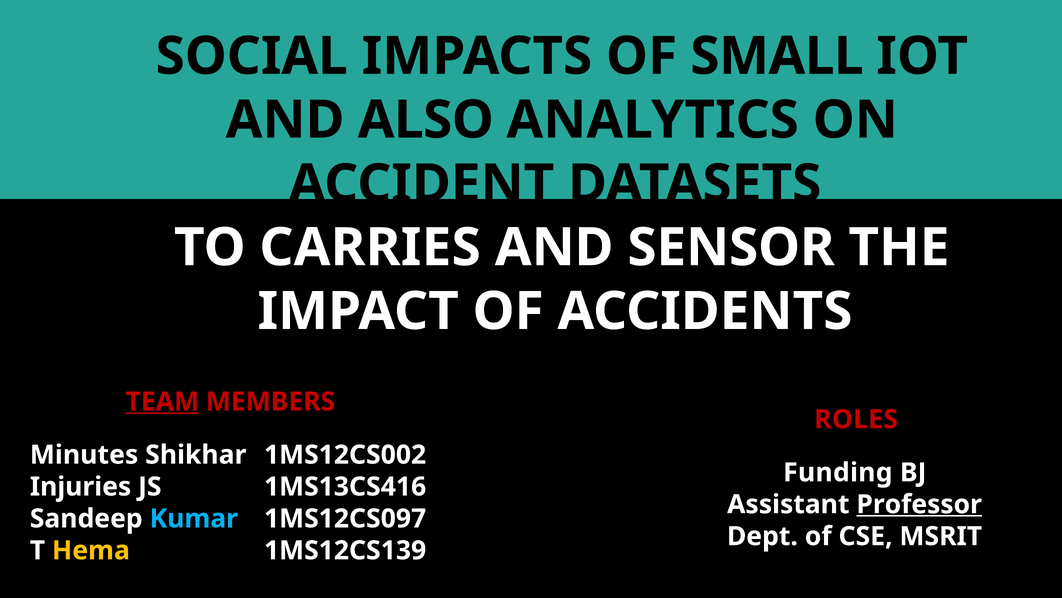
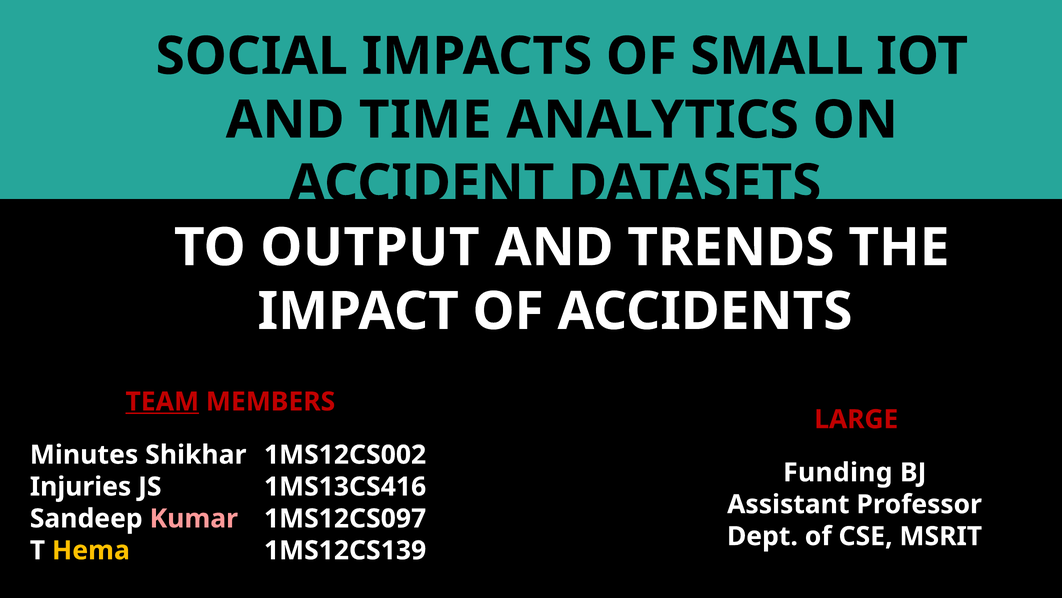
ALSO: ALSO -> TIME (425, 120)
CARRIES: CARRIES -> OUTPUT (370, 247)
SENSOR: SENSOR -> TRENDS (731, 247)
ROLES: ROLES -> LARGE (856, 419)
Professor underline: present -> none (919, 504)
Kumar colour: light blue -> pink (194, 518)
